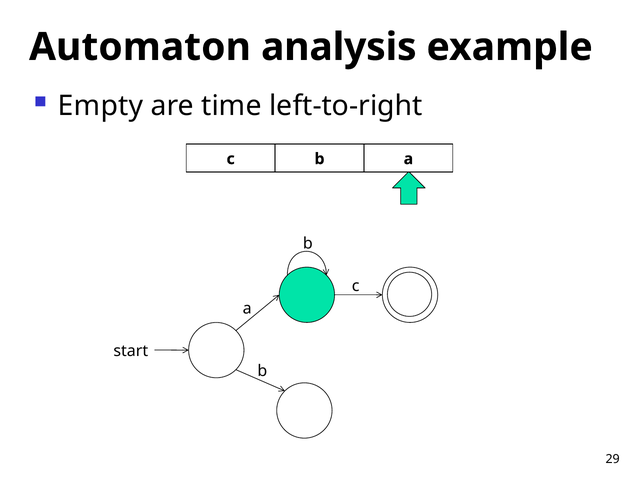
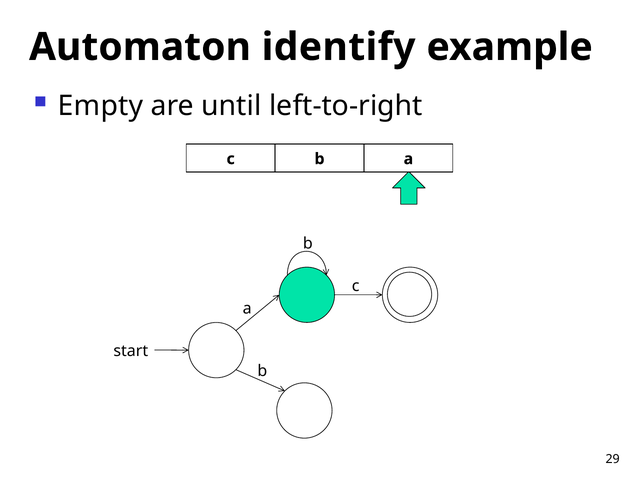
analysis: analysis -> identify (339, 47)
time: time -> until (231, 106)
